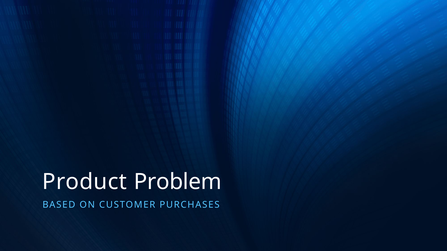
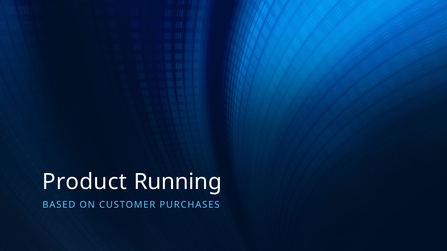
Problem: Problem -> Running (178, 182)
